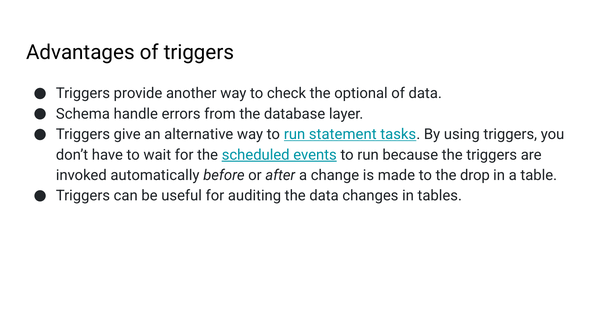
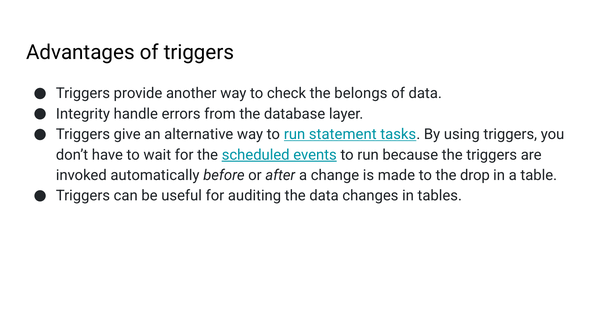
optional: optional -> belongs (361, 93)
Schema: Schema -> Integrity (83, 114)
